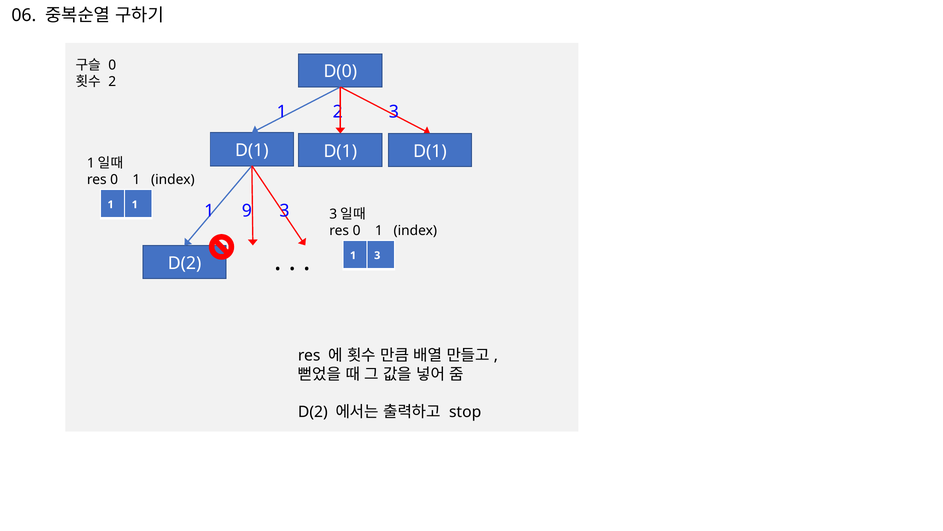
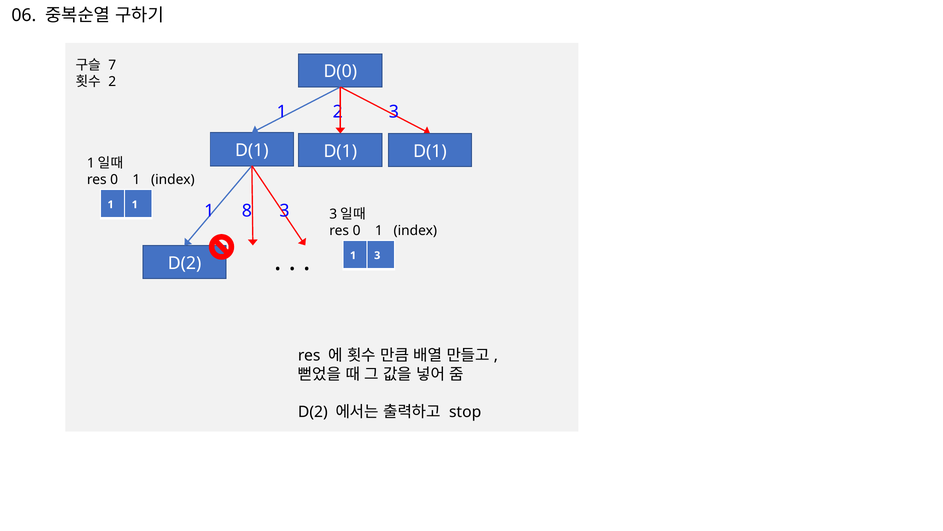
0: 0 -> 7 (112, 65)
9: 9 -> 8 (247, 211)
